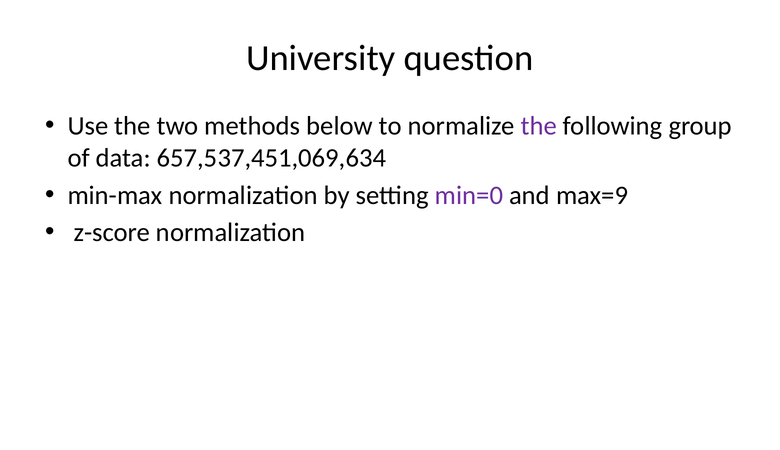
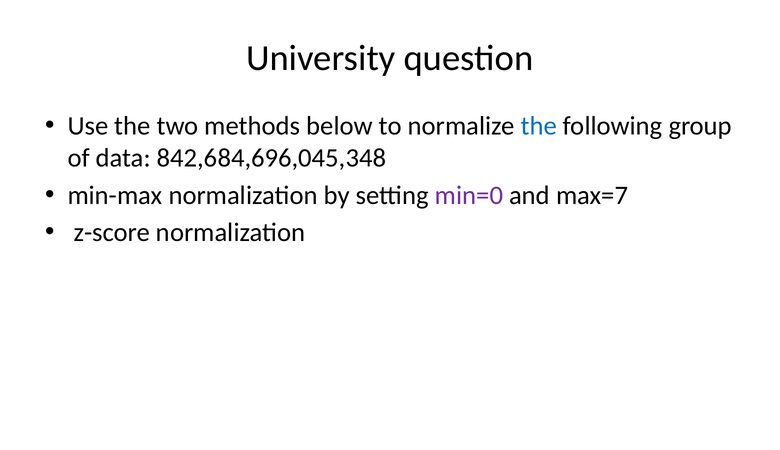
the colour: purple -> blue (539, 126)
657,537,451,069,634: 657,537,451,069,634 -> 842,684,696,045,348 (271, 158)
max=9: max=9 -> max=7 (592, 195)
